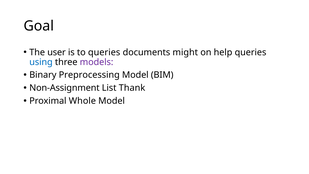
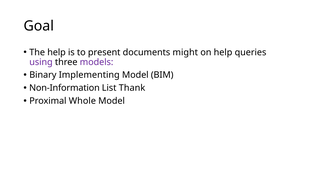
The user: user -> help (57, 52)
to queries: queries -> present (104, 52)
using colour: blue -> purple (41, 62)
Preprocessing: Preprocessing -> Implementing (89, 75)
Non-Assignment: Non-Assignment -> Non-Information (64, 88)
